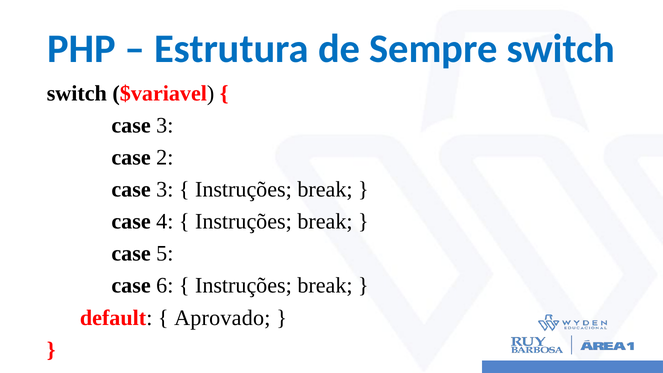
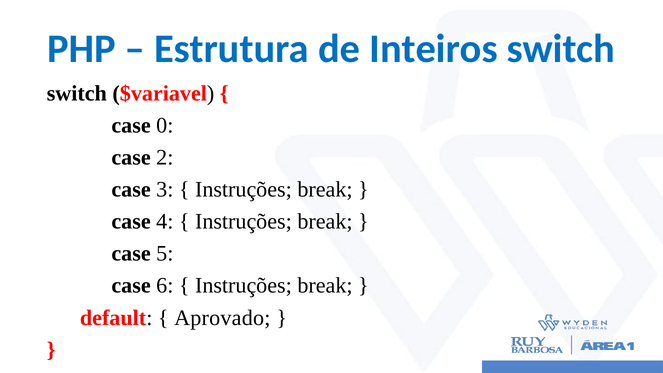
Sempre: Sempre -> Inteiros (434, 49)
3: 3 -> 0 (165, 125)
